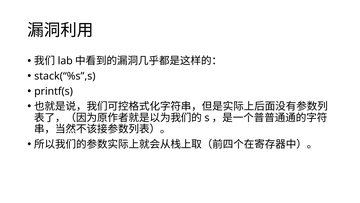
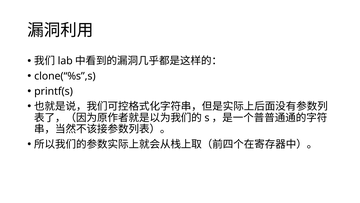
stack(“%s”,s: stack(“%s”,s -> clone(“%s”,s (65, 76)
